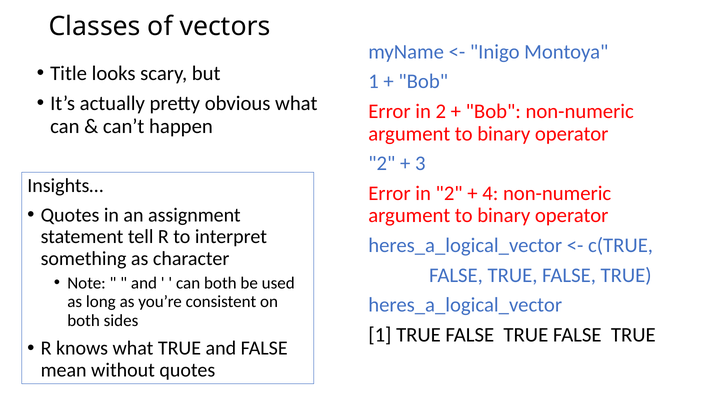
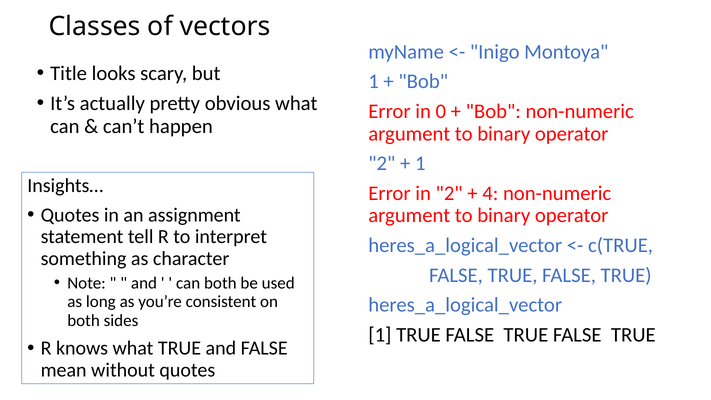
2: 2 -> 0 (441, 111)
3: 3 -> 1 (420, 163)
